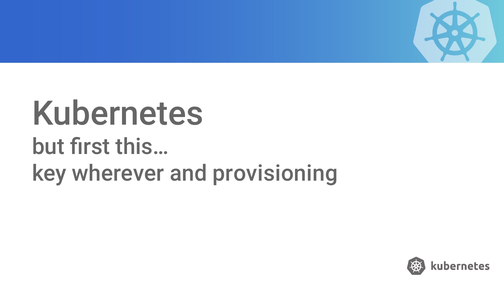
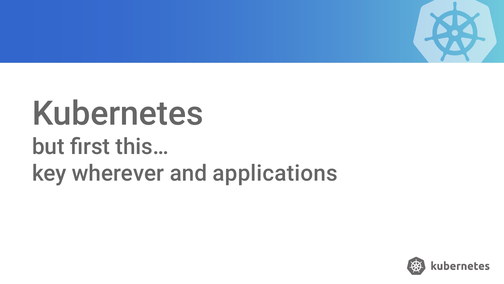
provisioning: provisioning -> applications (275, 173)
